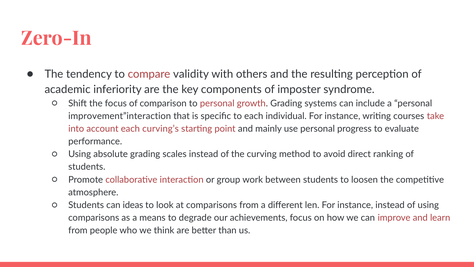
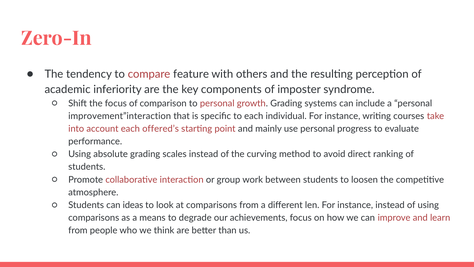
validity: validity -> feature (191, 74)
curving’s: curving’s -> offered’s (161, 129)
